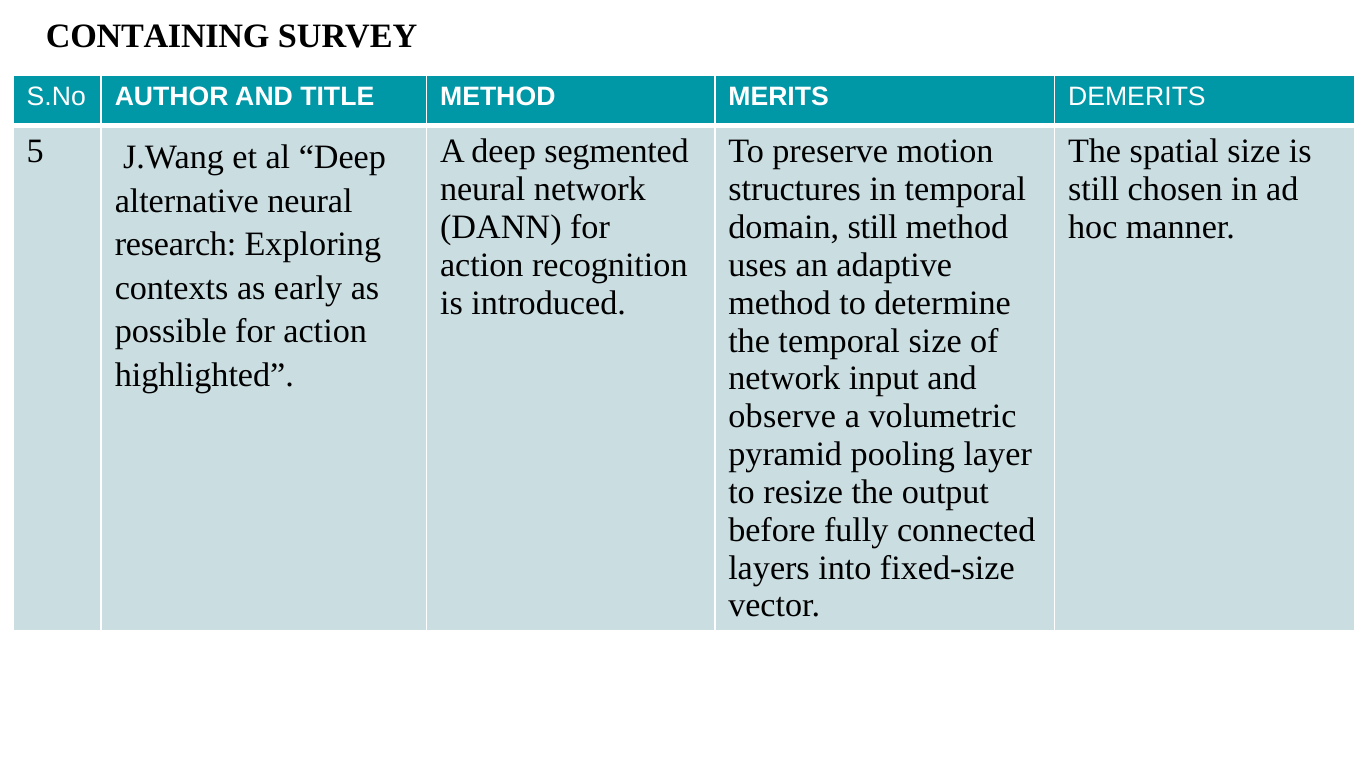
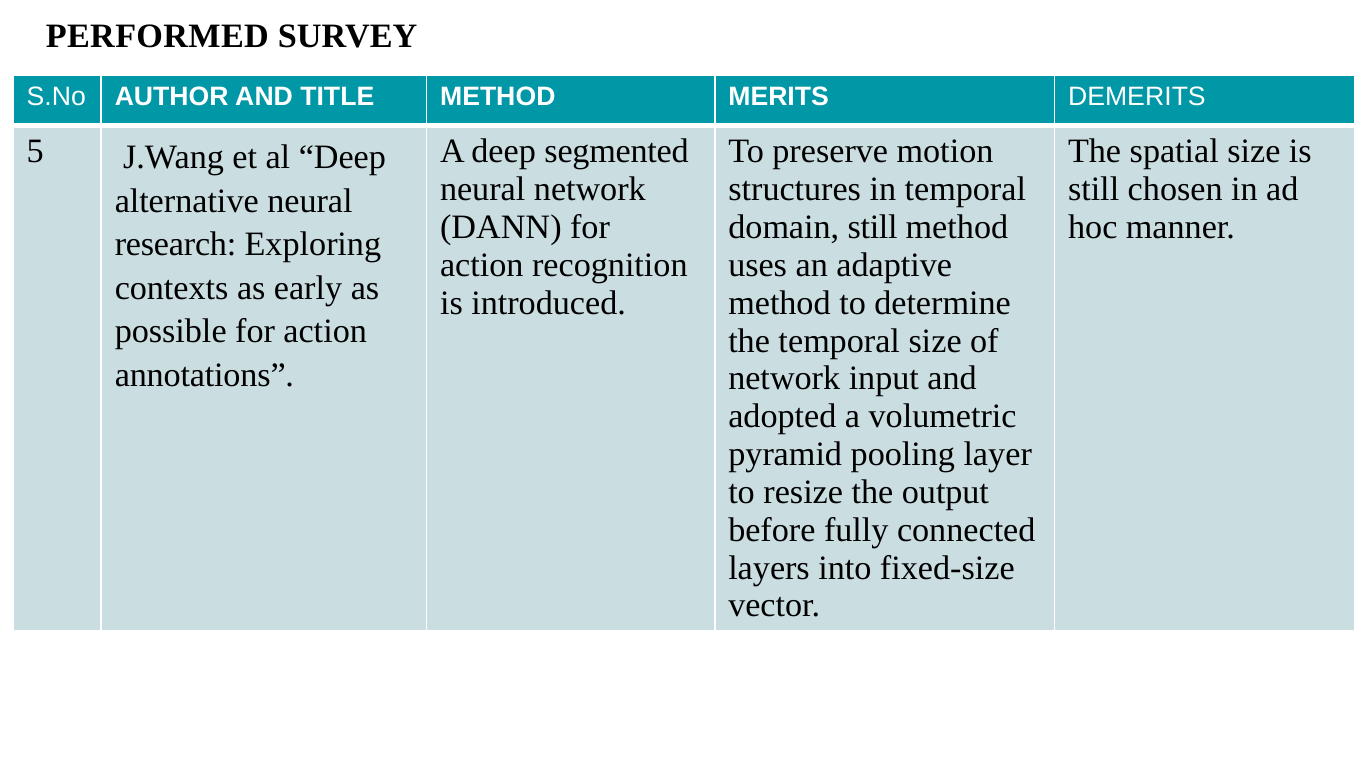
CONTAINING: CONTAINING -> PERFORMED (157, 37)
highlighted: highlighted -> annotations (204, 375)
observe: observe -> adopted (782, 417)
